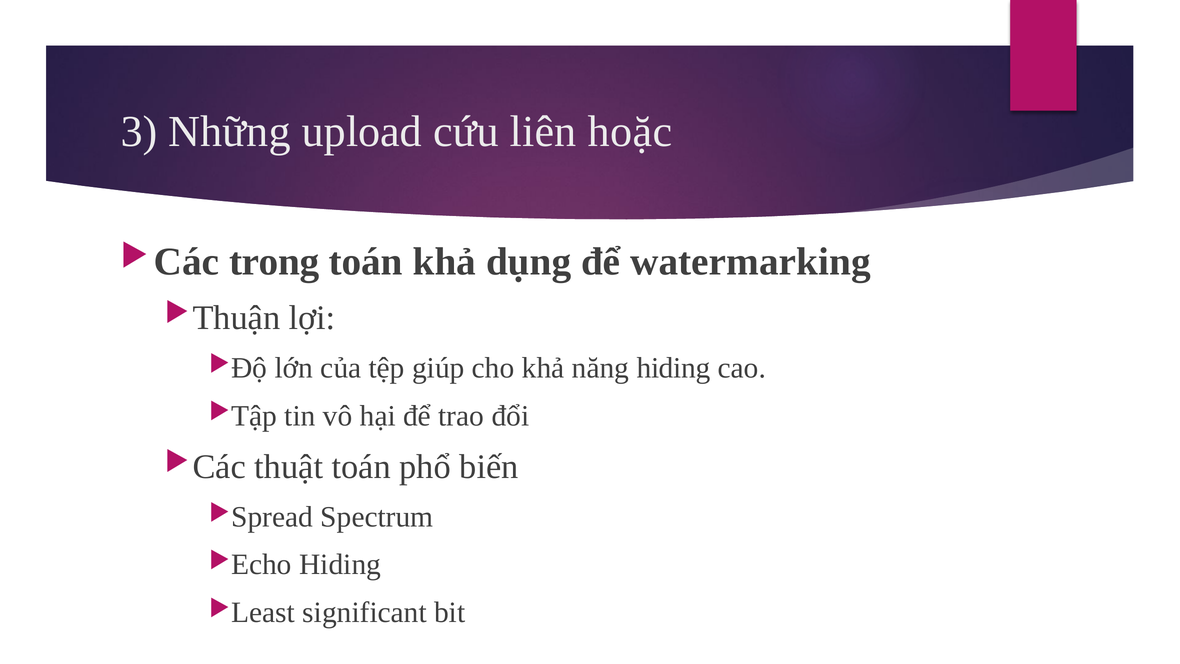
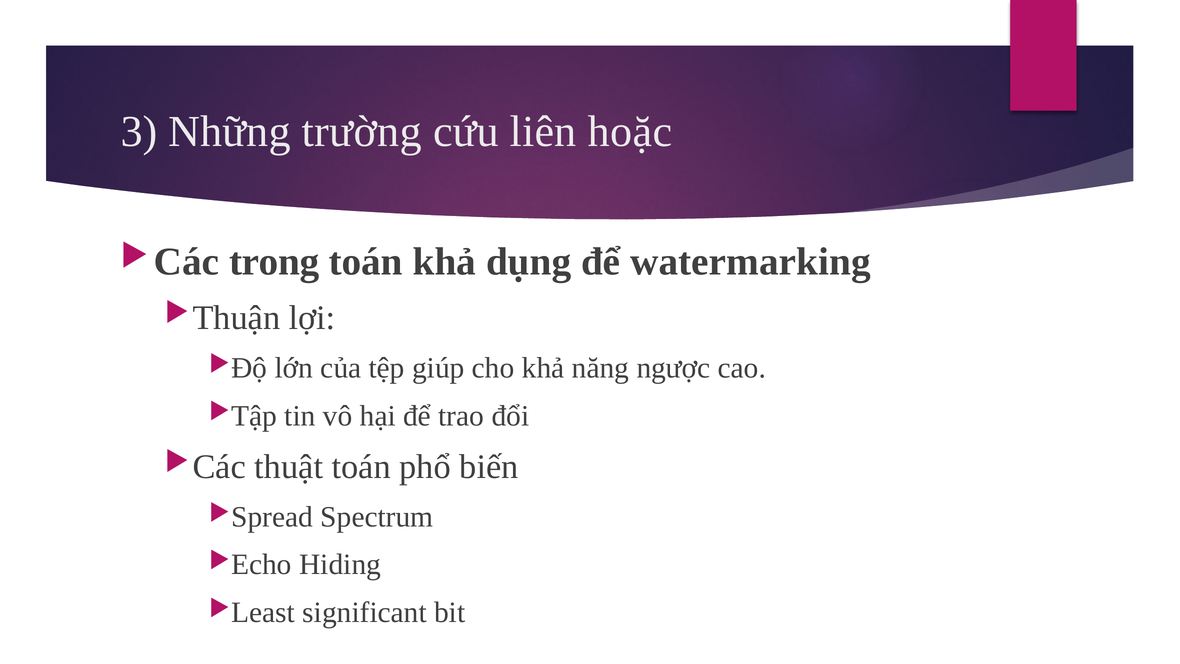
upload: upload -> trường (362, 132)
năng hiding: hiding -> ngược (673, 368)
